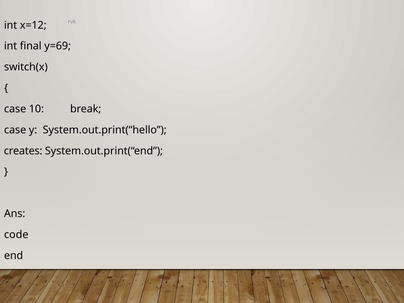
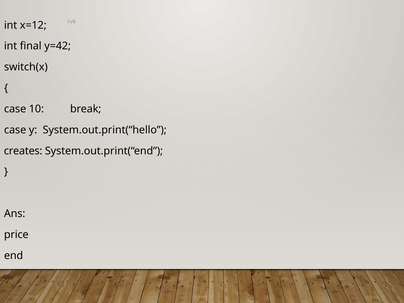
y=69: y=69 -> y=42 (58, 46)
code: code -> price (16, 235)
